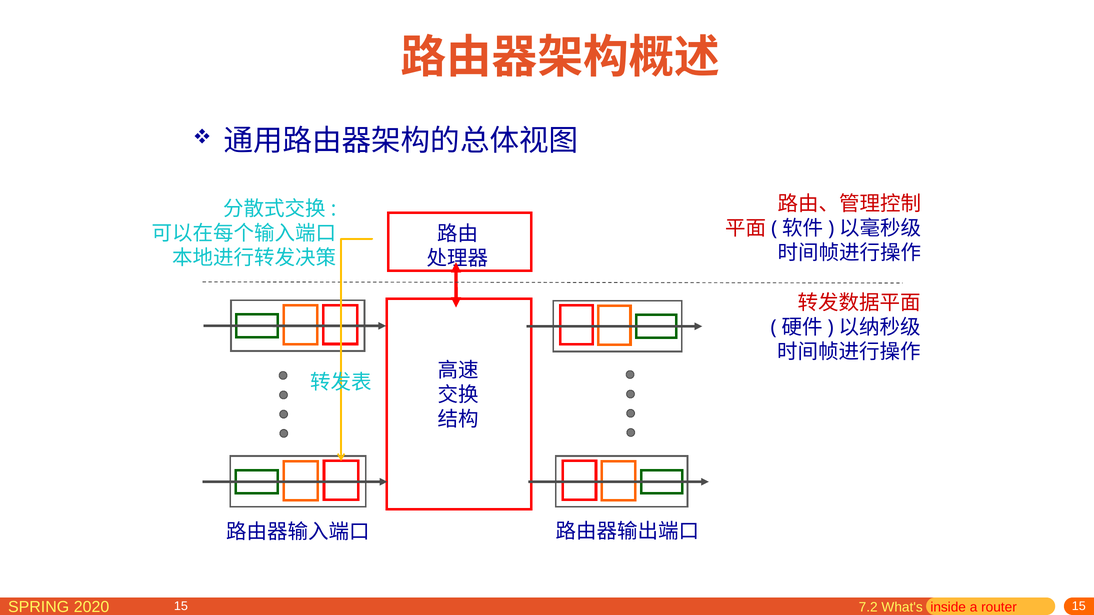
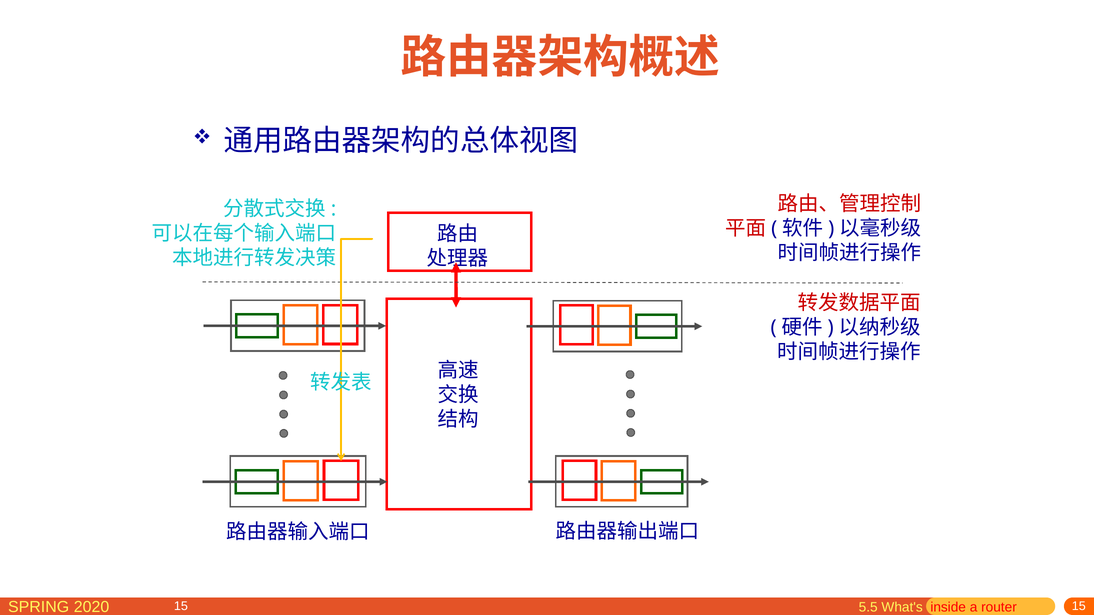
7.2: 7.2 -> 5.5 (868, 608)
